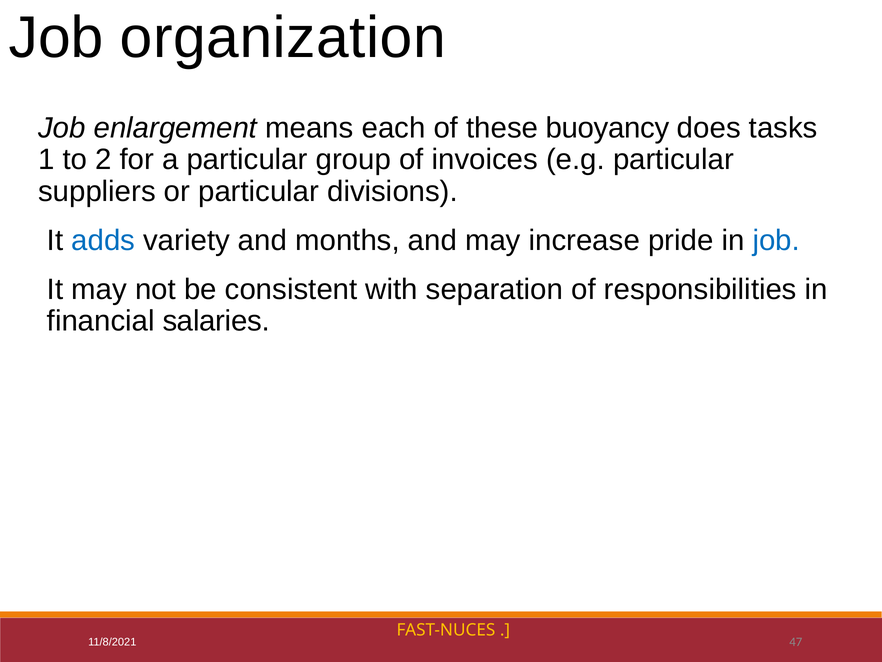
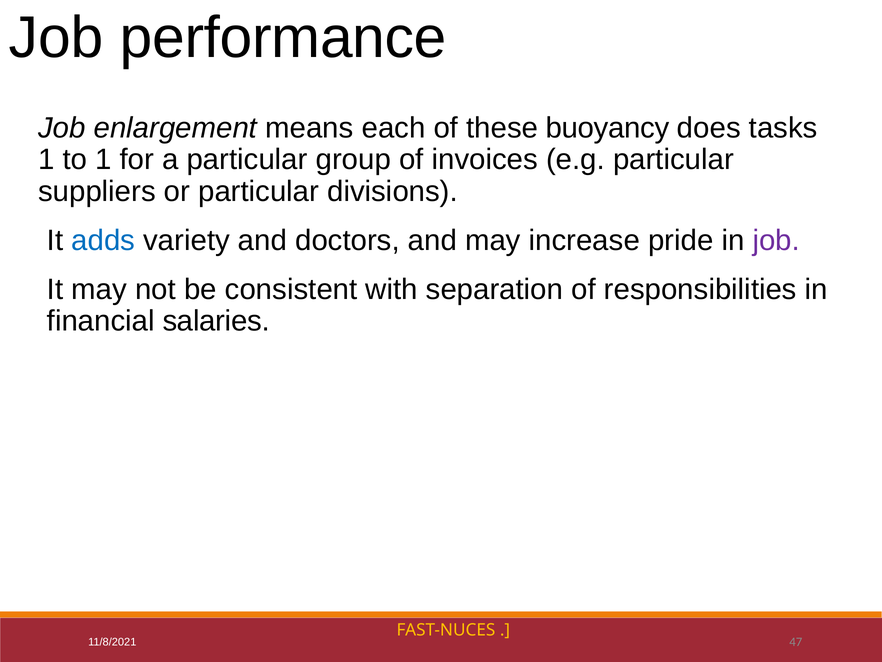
organization: organization -> performance (283, 38)
to 2: 2 -> 1 (103, 160)
months: months -> doctors (347, 240)
job colour: blue -> purple (776, 240)
